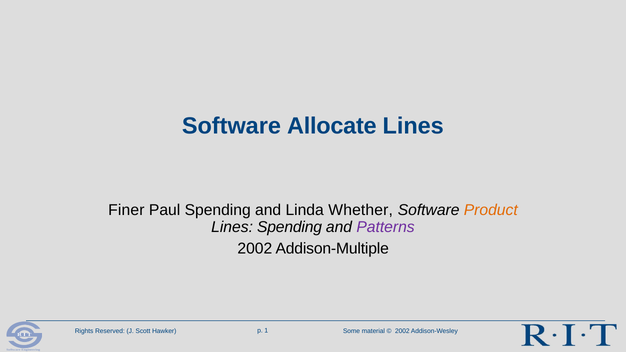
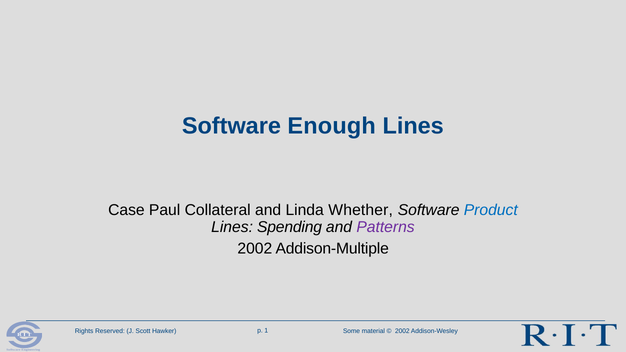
Allocate: Allocate -> Enough (332, 126)
Finer: Finer -> Case (126, 210)
Paul Spending: Spending -> Collateral (218, 210)
Product colour: orange -> blue (491, 210)
